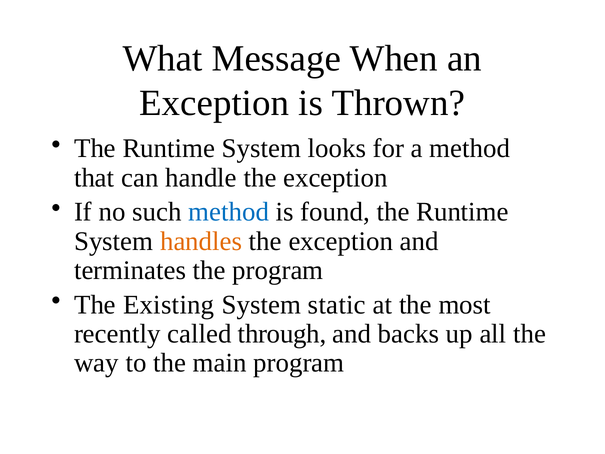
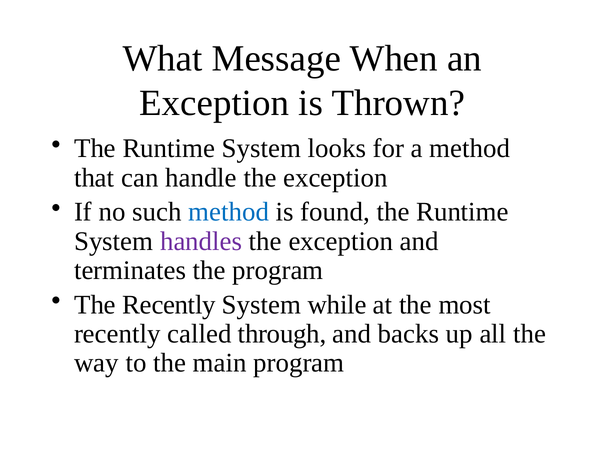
handles colour: orange -> purple (201, 241)
The Existing: Existing -> Recently (169, 305)
static: static -> while (337, 305)
